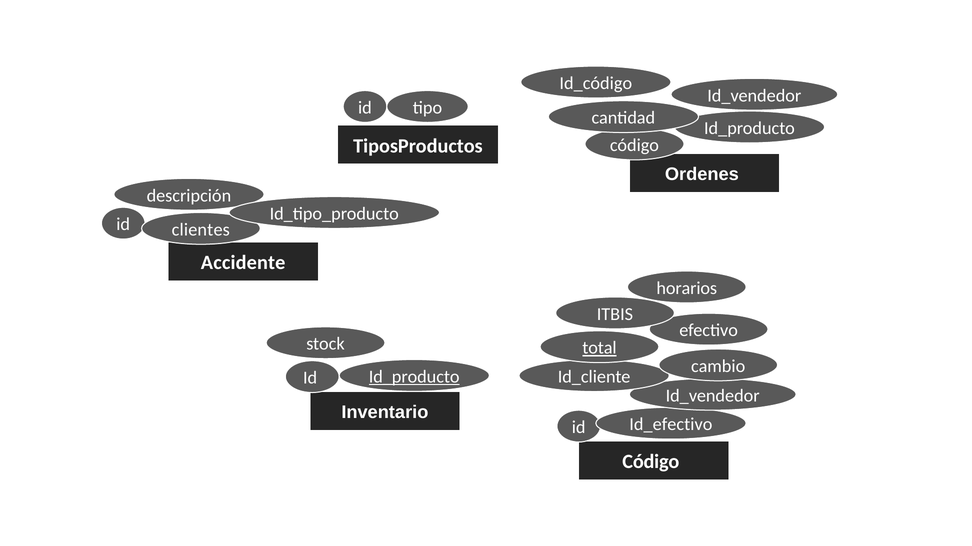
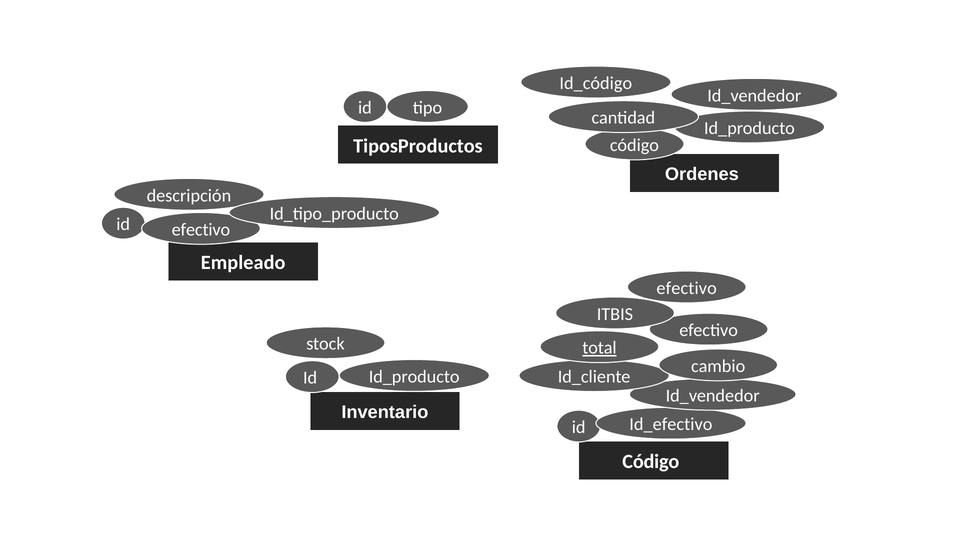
id clientes: clientes -> efectivo (201, 230)
Accidente: Accidente -> Empleado (243, 263)
horarios: horarios -> efectivo (687, 289)
Id_producto underline: present -> none (414, 377)
